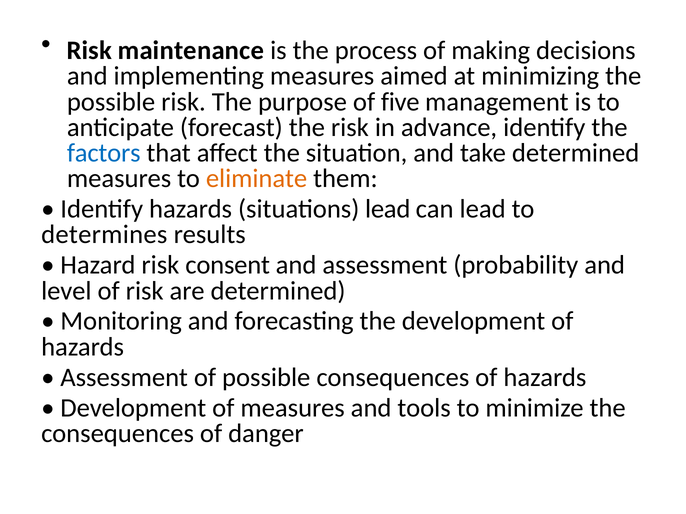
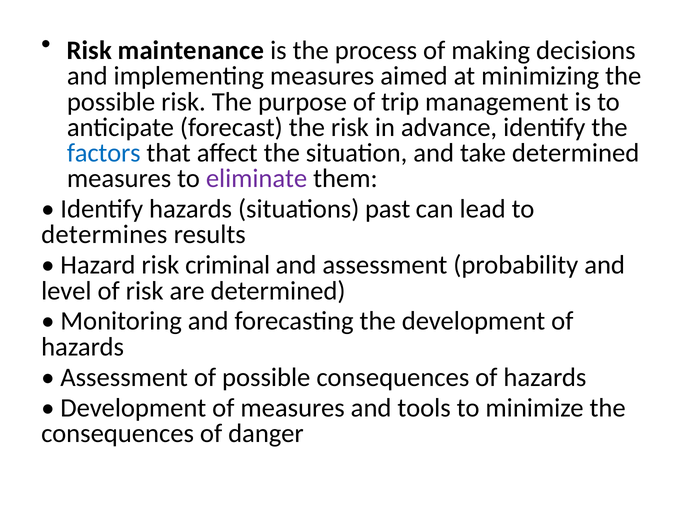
five: five -> trip (400, 102)
eliminate colour: orange -> purple (257, 179)
situations lead: lead -> past (388, 209)
consent: consent -> criminal (228, 265)
